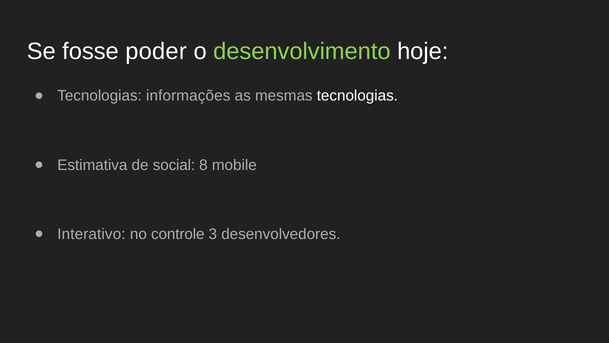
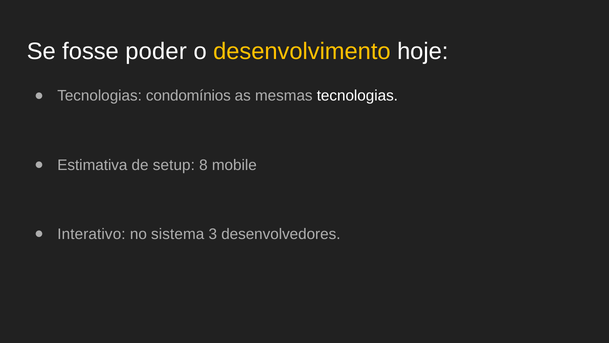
desenvolvimento colour: light green -> yellow (302, 52)
informações: informações -> condomínios (188, 96)
social: social -> setup (174, 165)
controle: controle -> sistema (178, 234)
